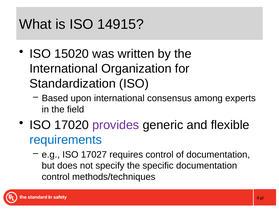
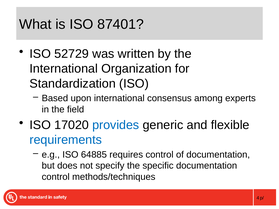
14915: 14915 -> 87401 (121, 24)
15020: 15020 -> 52729 (72, 54)
provides colour: purple -> blue (116, 125)
17027: 17027 -> 64885 (94, 155)
